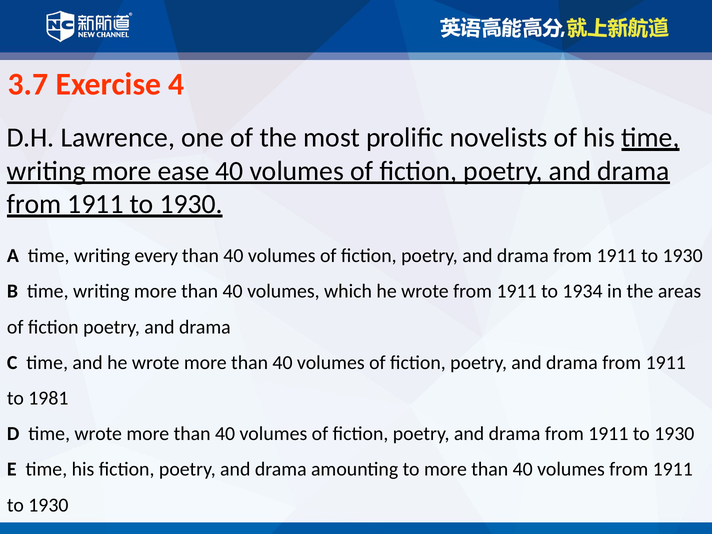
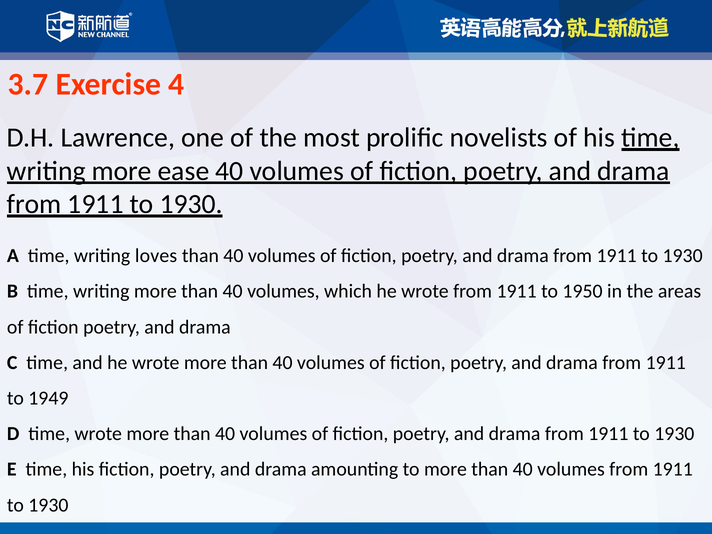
every: every -> loves (156, 256)
1934: 1934 -> 1950 (583, 291)
1981: 1981 -> 1949 (48, 398)
